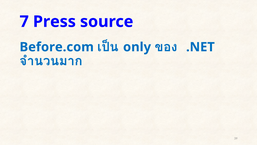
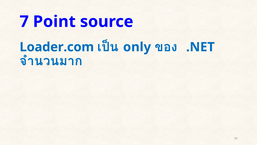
Press: Press -> Point (54, 22)
Before.com: Before.com -> Loader.com (57, 47)
